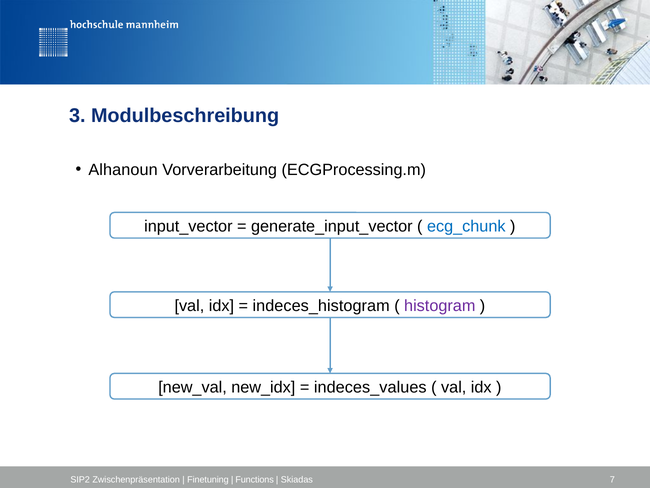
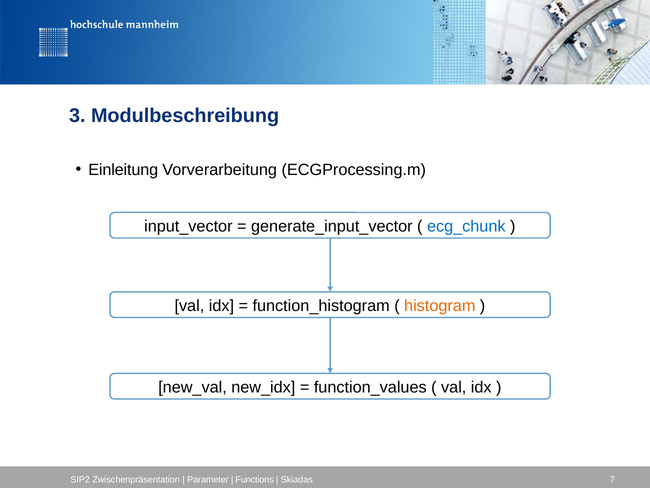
Alhanoun: Alhanoun -> Einleitung (123, 170)
indeces_histogram: indeces_histogram -> function_histogram (321, 305)
histogram colour: purple -> orange (440, 305)
indeces_values: indeces_values -> function_values (370, 387)
Finetuning: Finetuning -> Parameter (208, 480)
